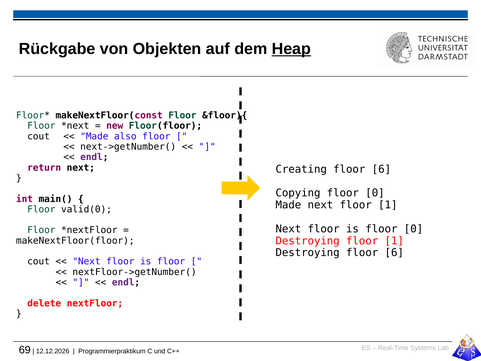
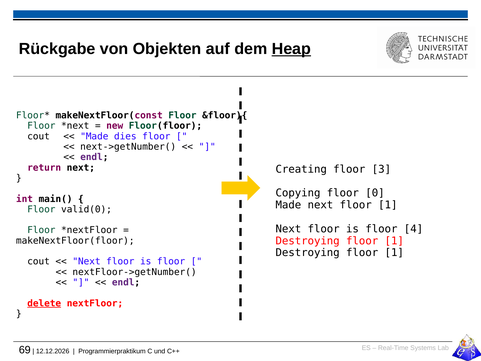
also: also -> dies (125, 136)
Creating floor 6: 6 -> 3 (381, 169)
is floor 0: 0 -> 4 (413, 229)
6: 6 -> 1 (394, 253)
delete underline: none -> present (44, 303)
